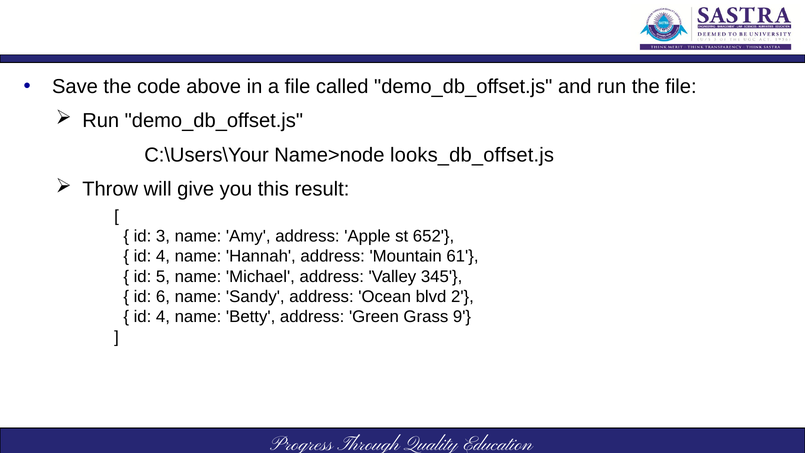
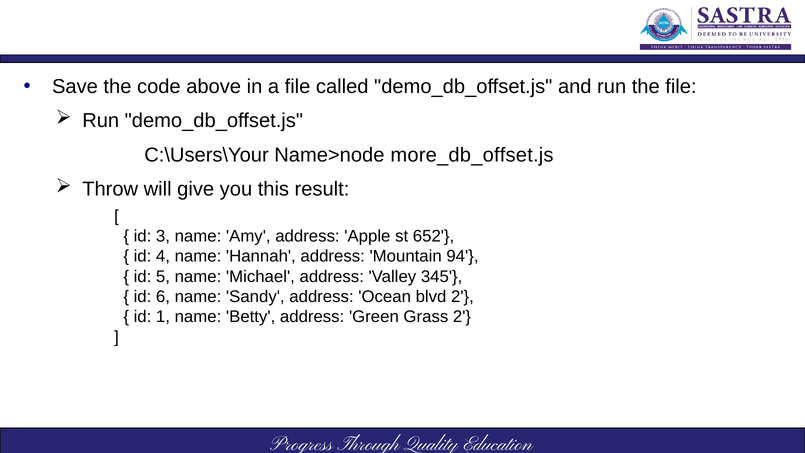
looks_db_offset.js: looks_db_offset.js -> more_db_offset.js (472, 155)
61: 61 -> 94 (462, 256)
4: 4 -> 1 (163, 317)
Grass 9: 9 -> 2 (462, 317)
